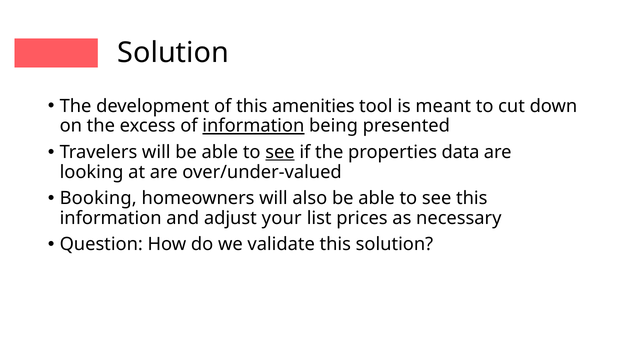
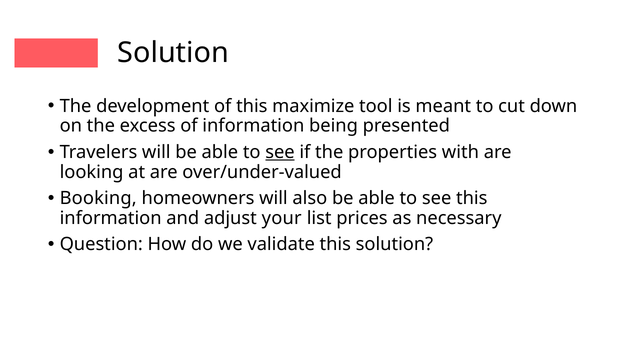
amenities: amenities -> maximize (313, 106)
information underline: present -> none (253, 126)
data: data -> with (460, 152)
